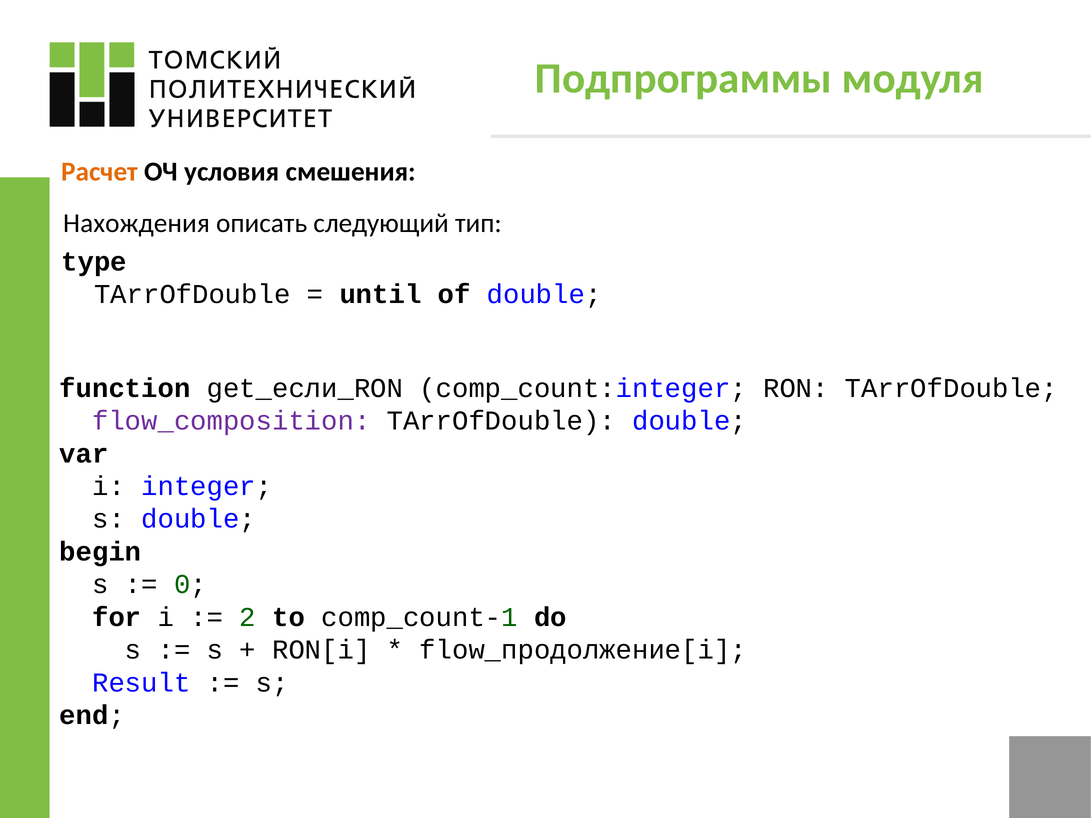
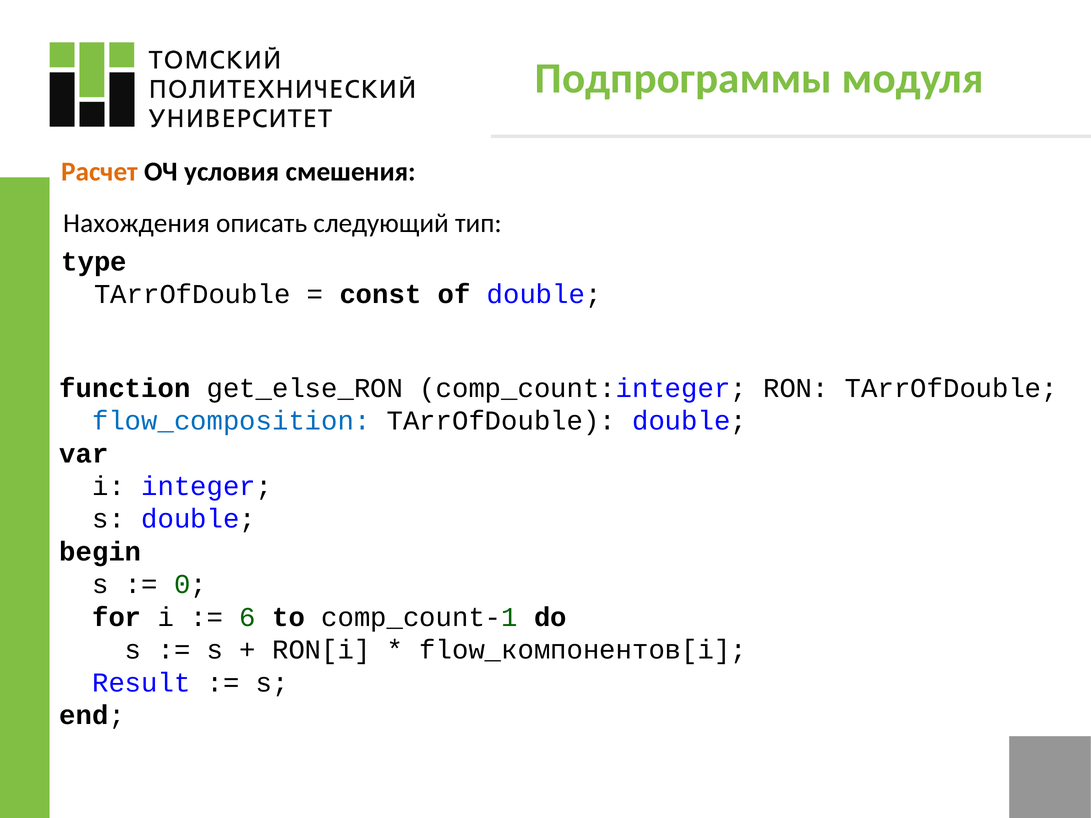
until: until -> const (380, 295)
get_если_RON: get_если_RON -> get_else_RON (305, 388)
flow_composition colour: purple -> blue (231, 421)
2: 2 -> 6 (248, 617)
flow_продолжение[i: flow_продолжение[i -> flow_компонентов[i (583, 650)
